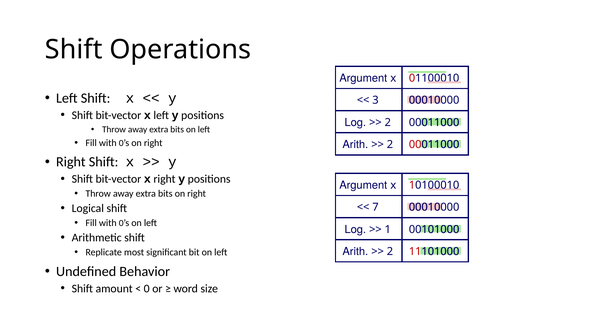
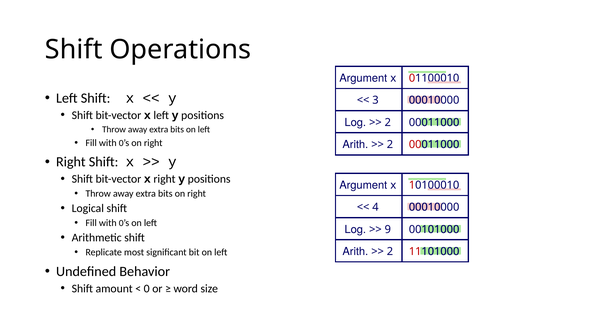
7: 7 -> 4 (375, 207)
1: 1 -> 9 (388, 229)
